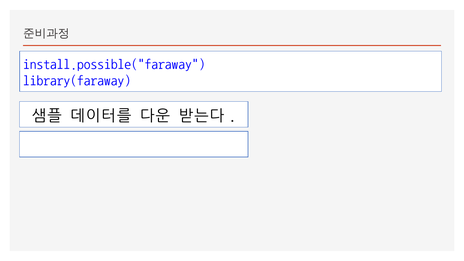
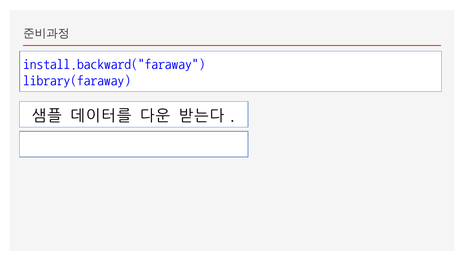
install.possible("faraway: install.possible("faraway -> install.backward("faraway (114, 64)
